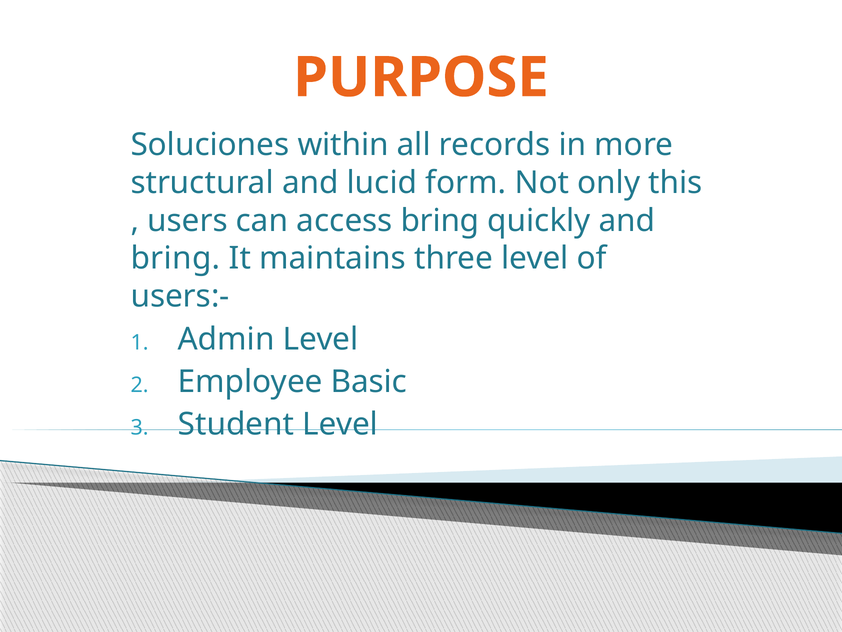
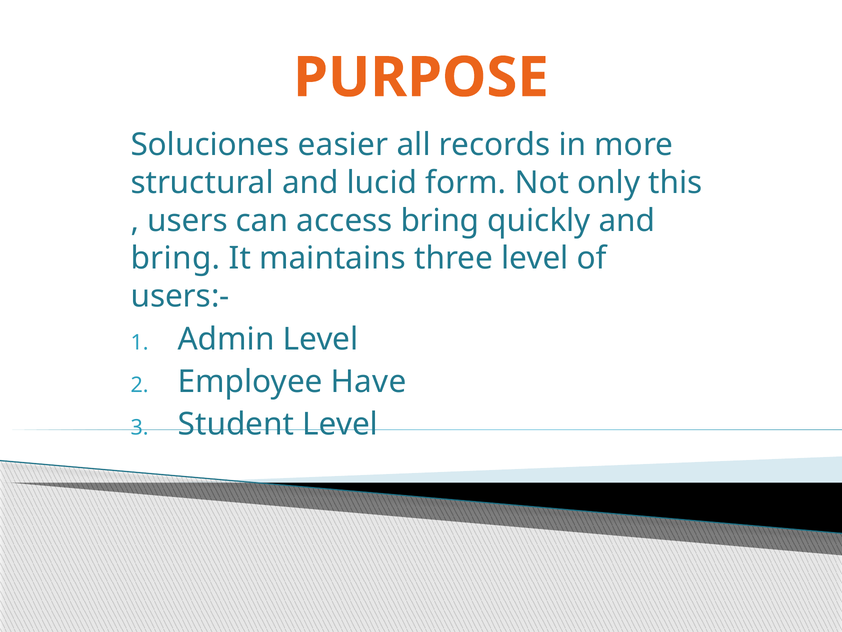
within: within -> easier (343, 145)
Basic: Basic -> Have (369, 381)
